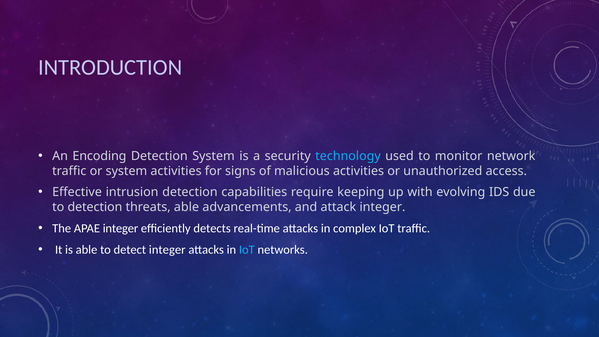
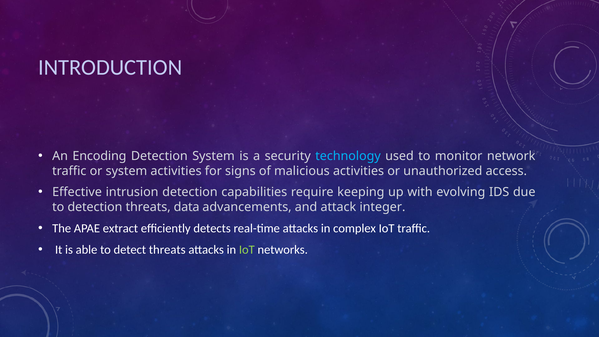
threats able: able -> data (187, 207)
APAE integer: integer -> extract (120, 228)
detect integer: integer -> threats (167, 250)
IoT colour: light blue -> light green (247, 250)
